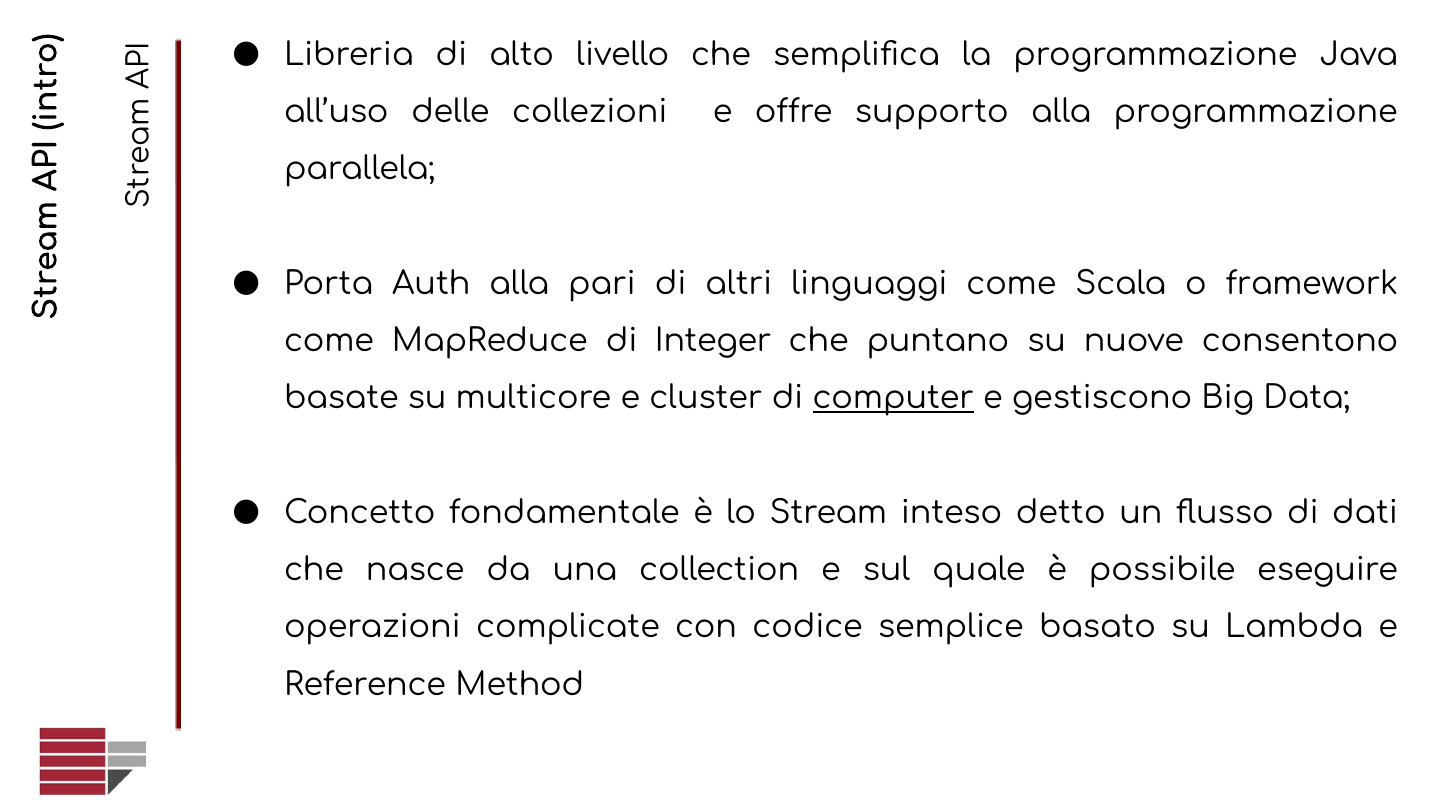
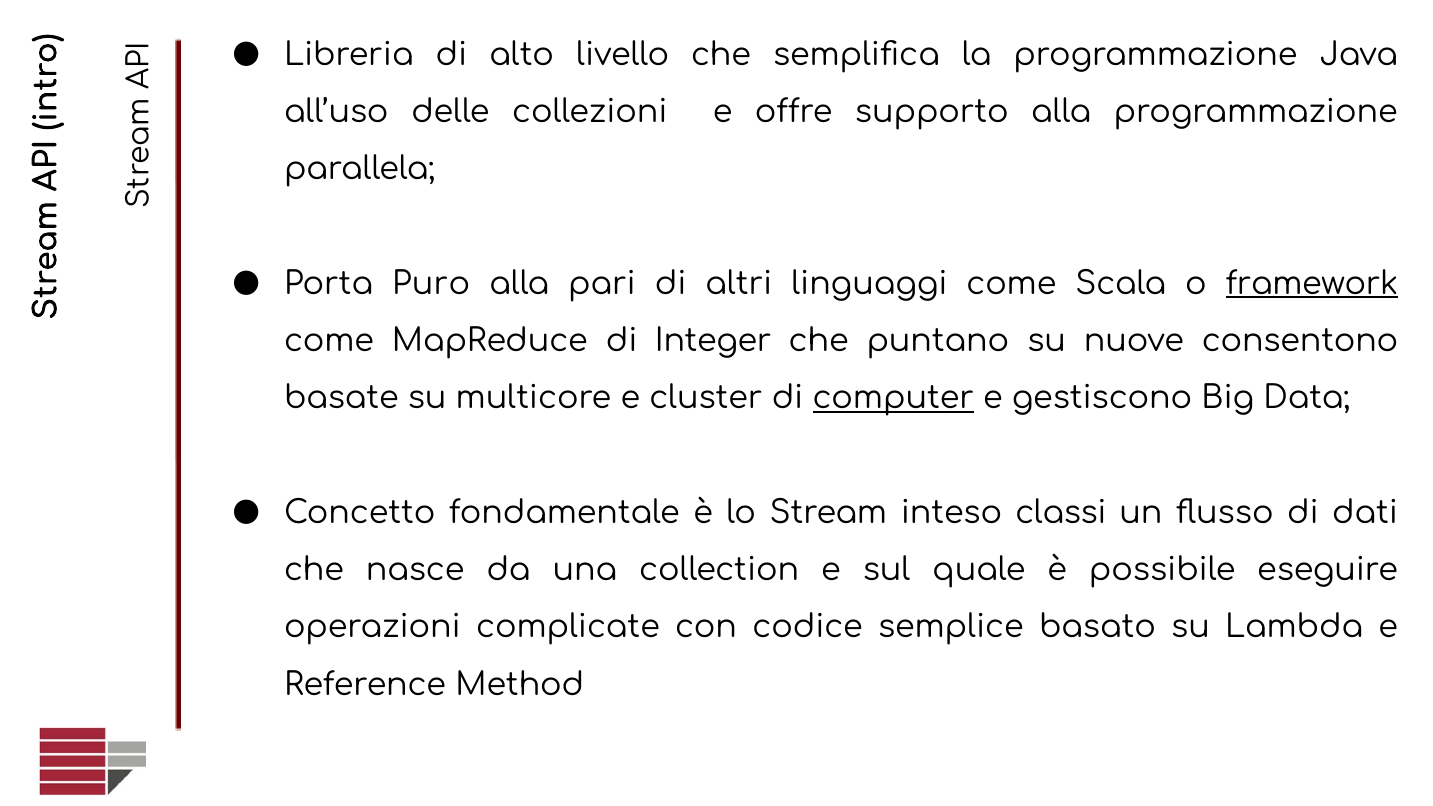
Auth: Auth -> Puro (431, 284)
framework underline: none -> present (1312, 284)
detto: detto -> classi (1061, 513)
